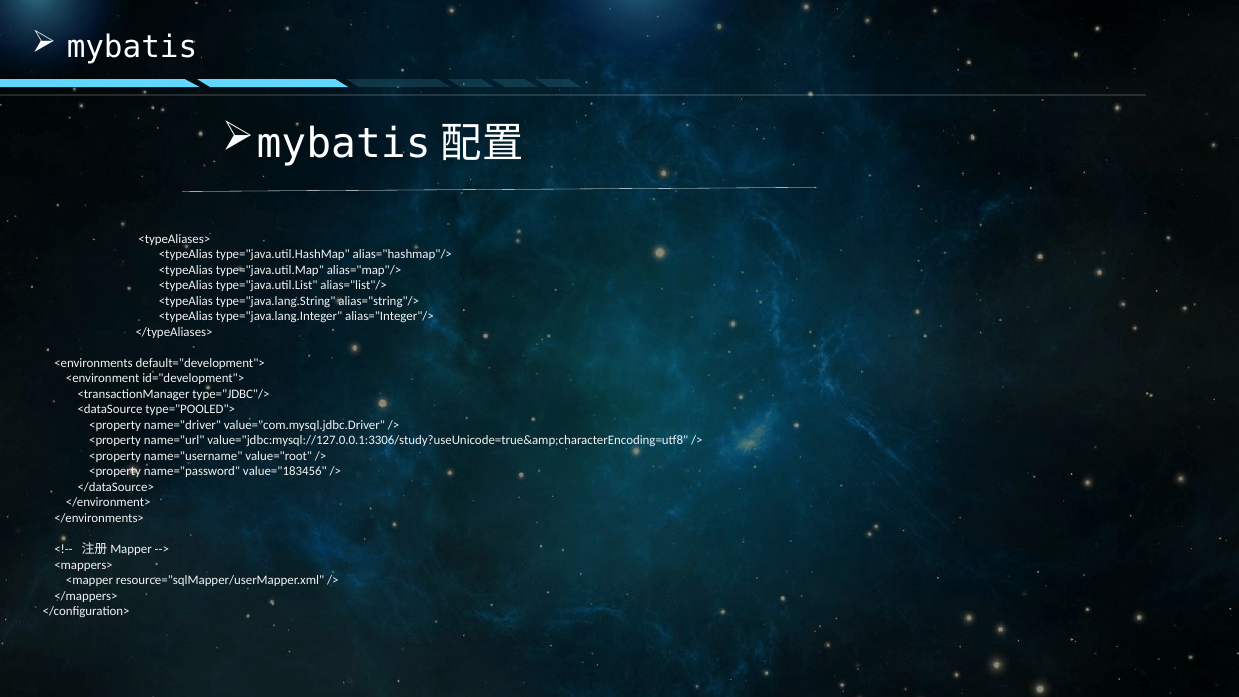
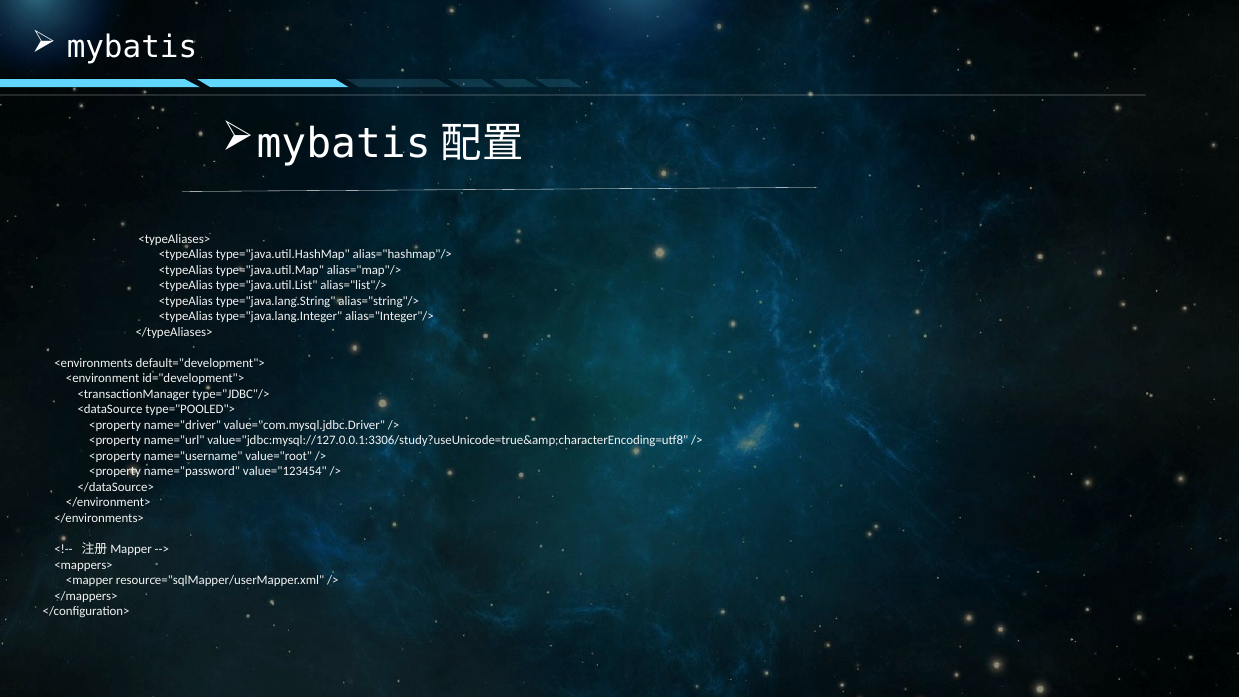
value="183456: value="183456 -> value="123454 (285, 472)
